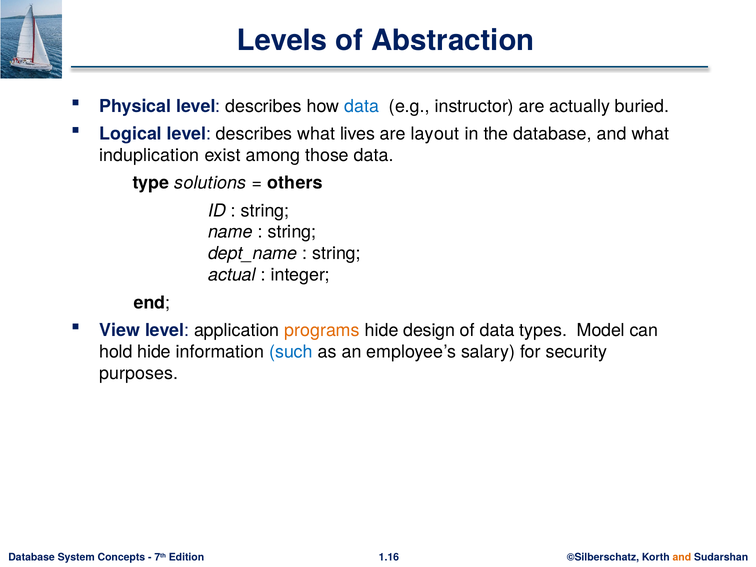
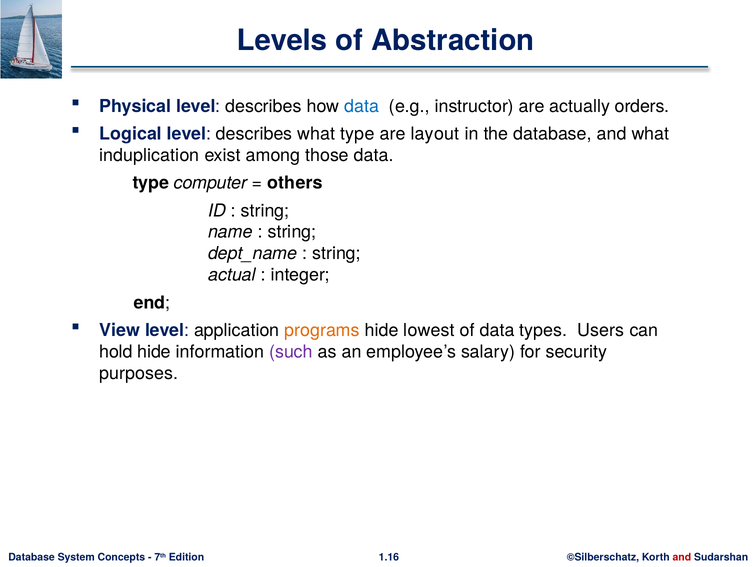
buried: buried -> orders (642, 106)
what lives: lives -> type (357, 134)
solutions: solutions -> computer (211, 183)
design: design -> lowest (429, 330)
Model: Model -> Users (601, 330)
such colour: blue -> purple (291, 352)
and colour: orange -> red (682, 558)
